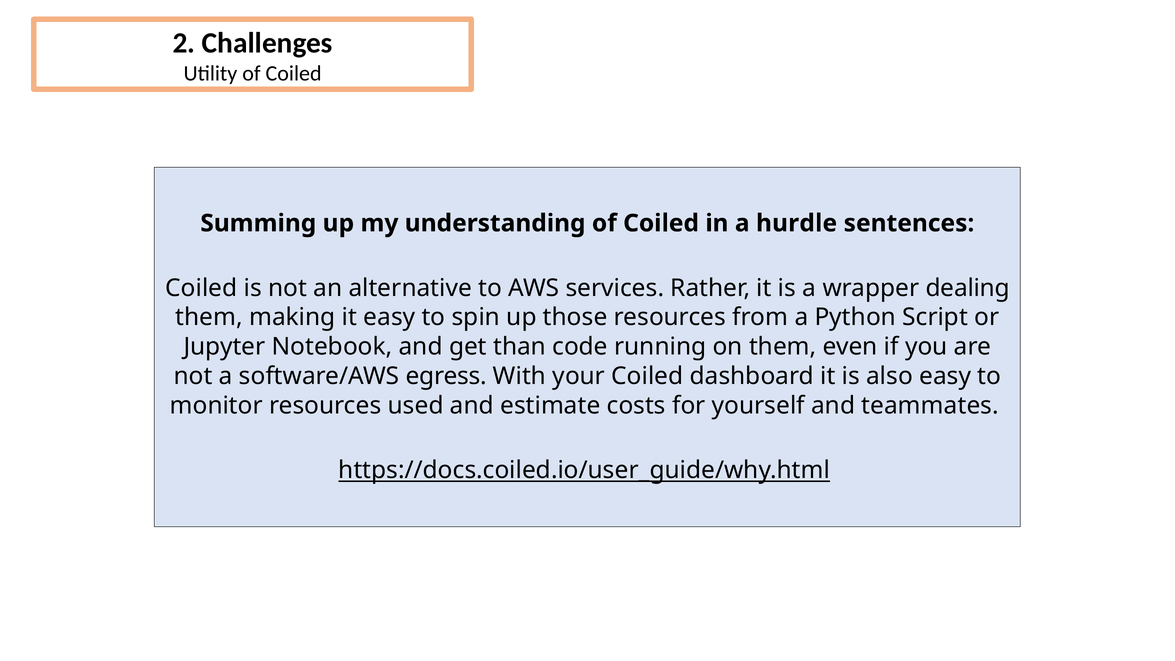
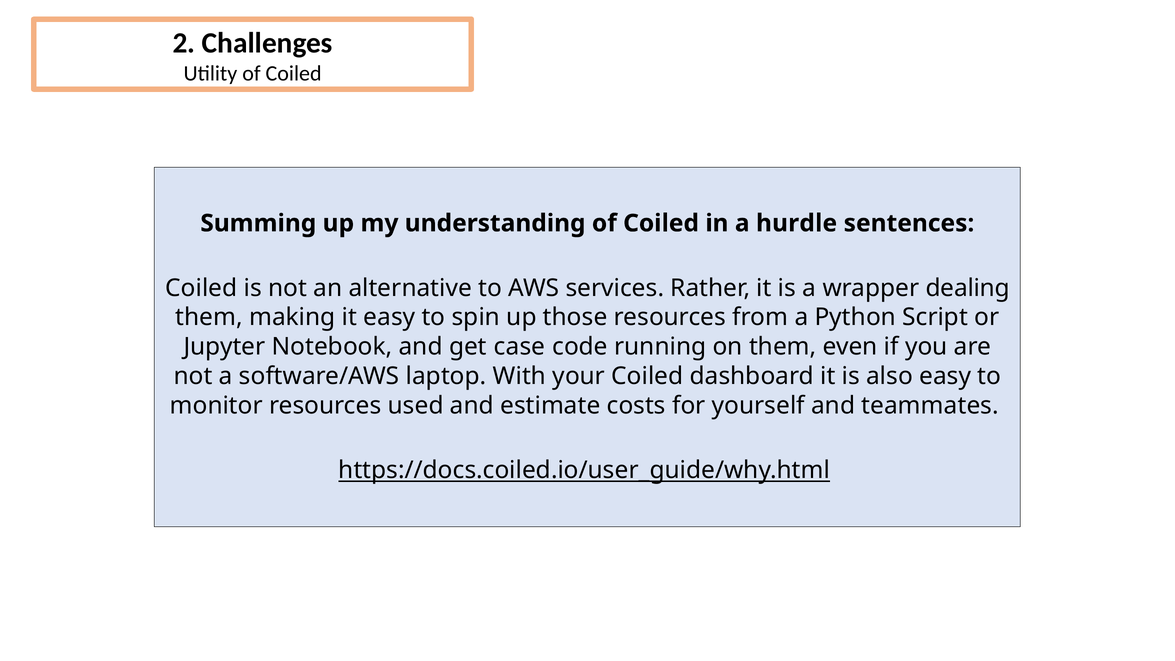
than: than -> case (519, 347)
egress: egress -> laptop (446, 376)
